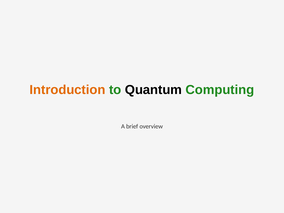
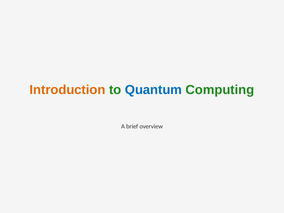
Quantum colour: black -> blue (153, 90)
